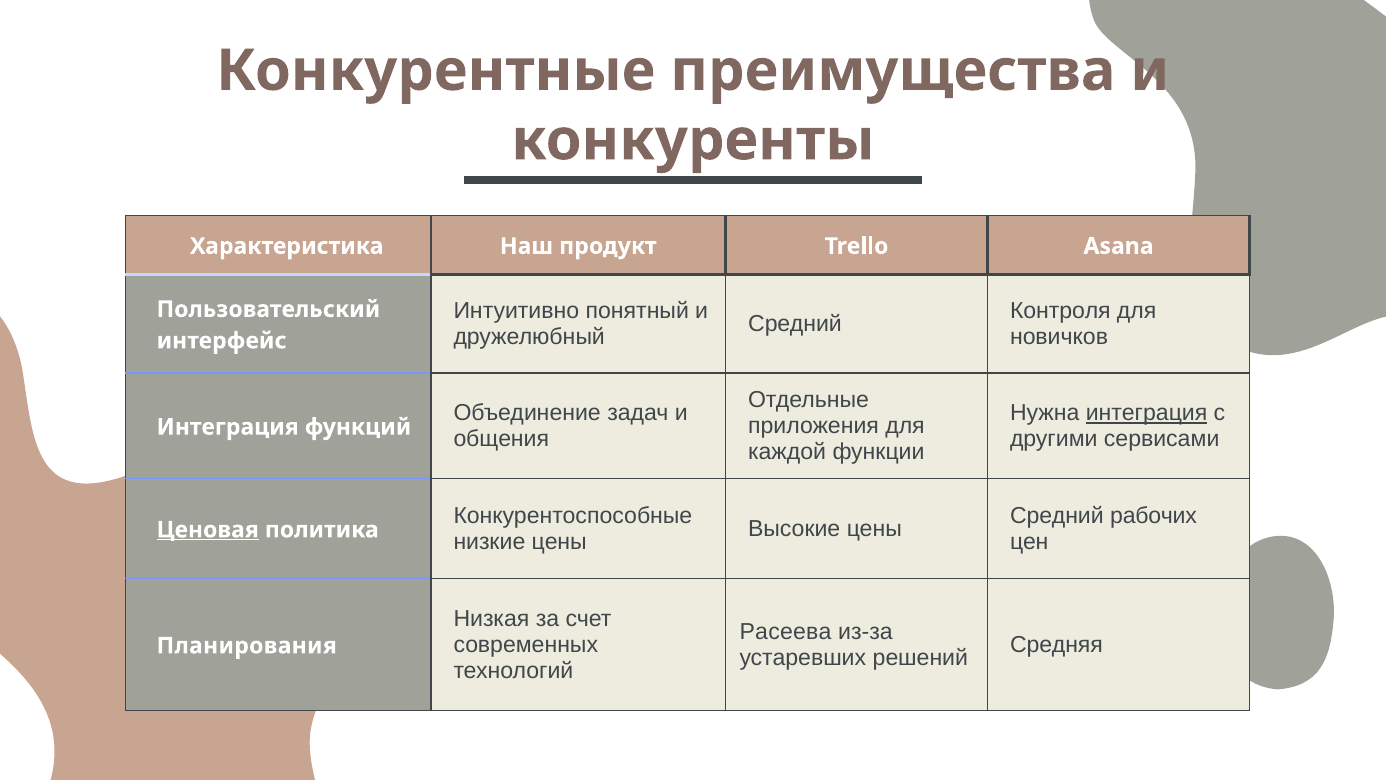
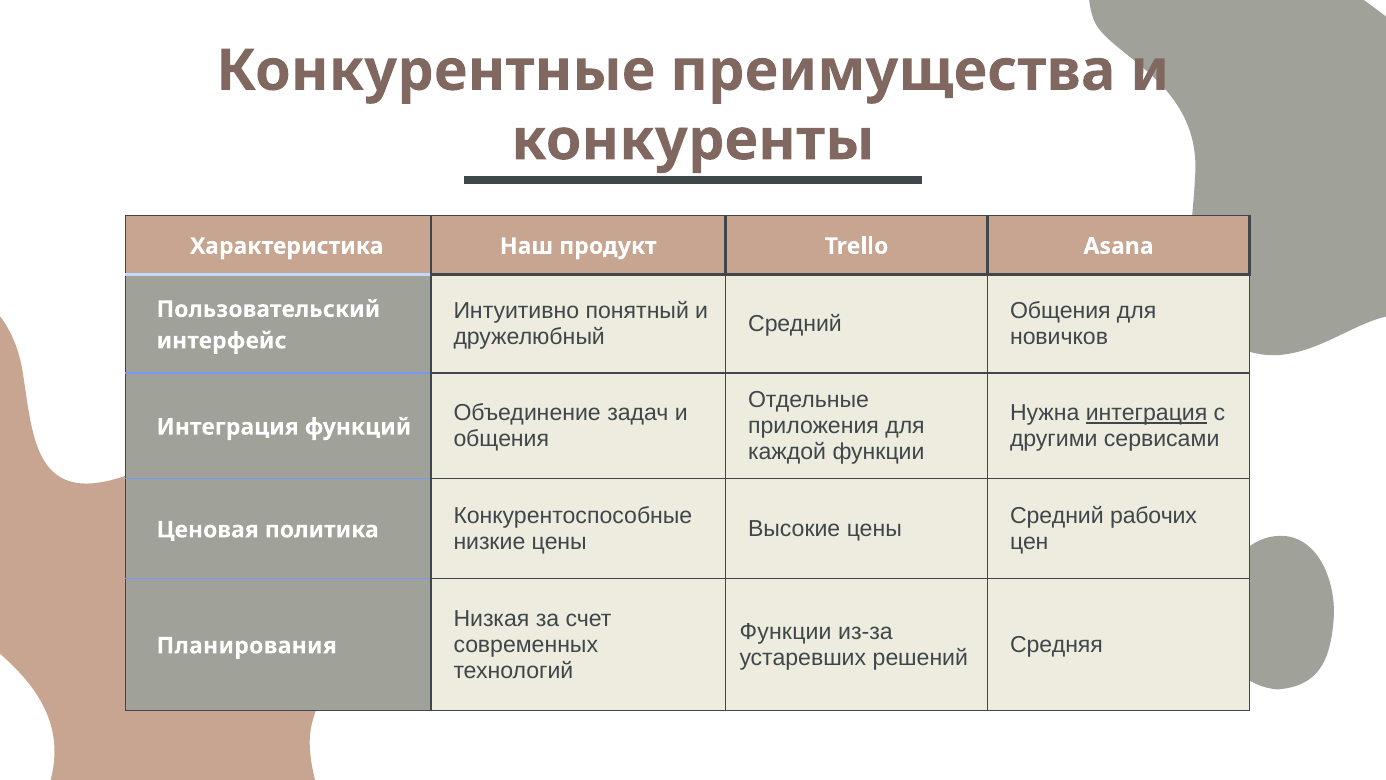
Контроля: Контроля -> Общения (1060, 311)
Ценовая underline: present -> none (208, 530)
Расеева: Расеева -> Функции (786, 632)
